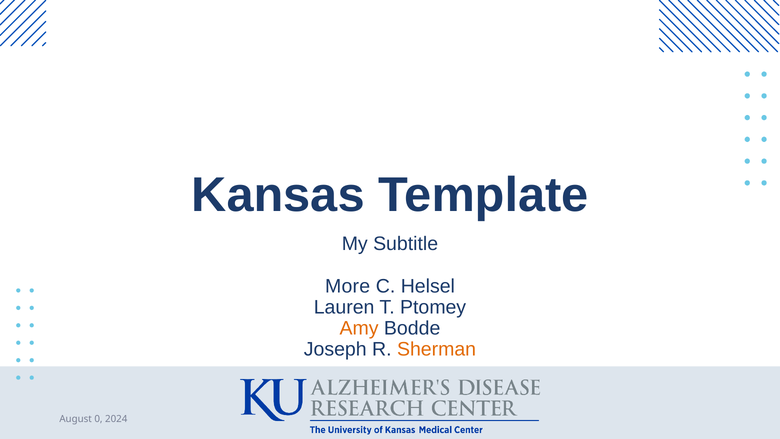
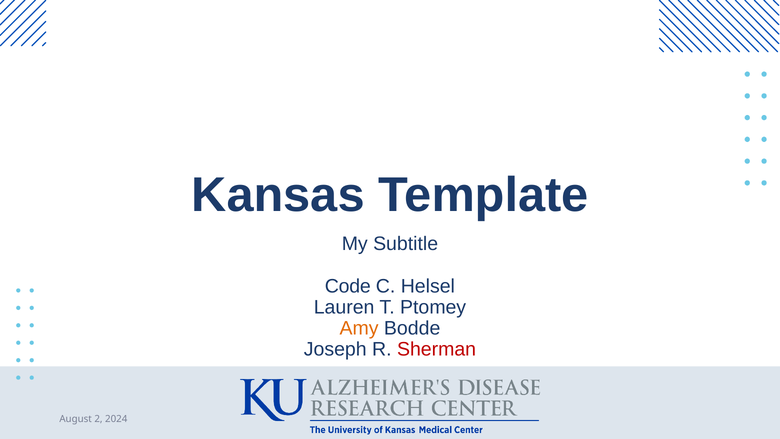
More: More -> Code (348, 286)
Sherman colour: orange -> red (437, 349)
0: 0 -> 2 (98, 419)
